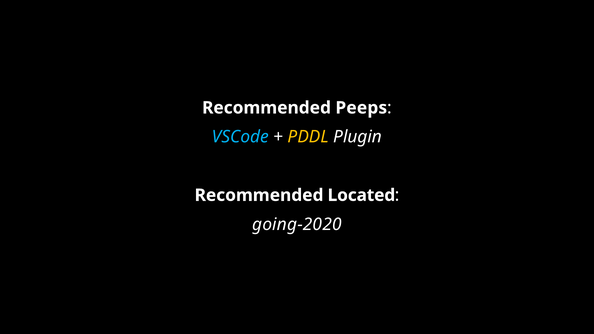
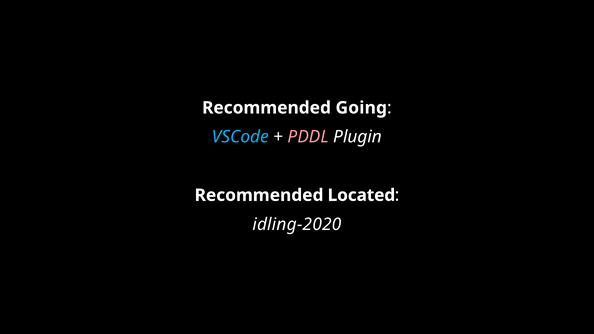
Peeps: Peeps -> Going (361, 108)
PDDL colour: yellow -> pink (308, 137)
going-2020: going-2020 -> idling-2020 (297, 224)
